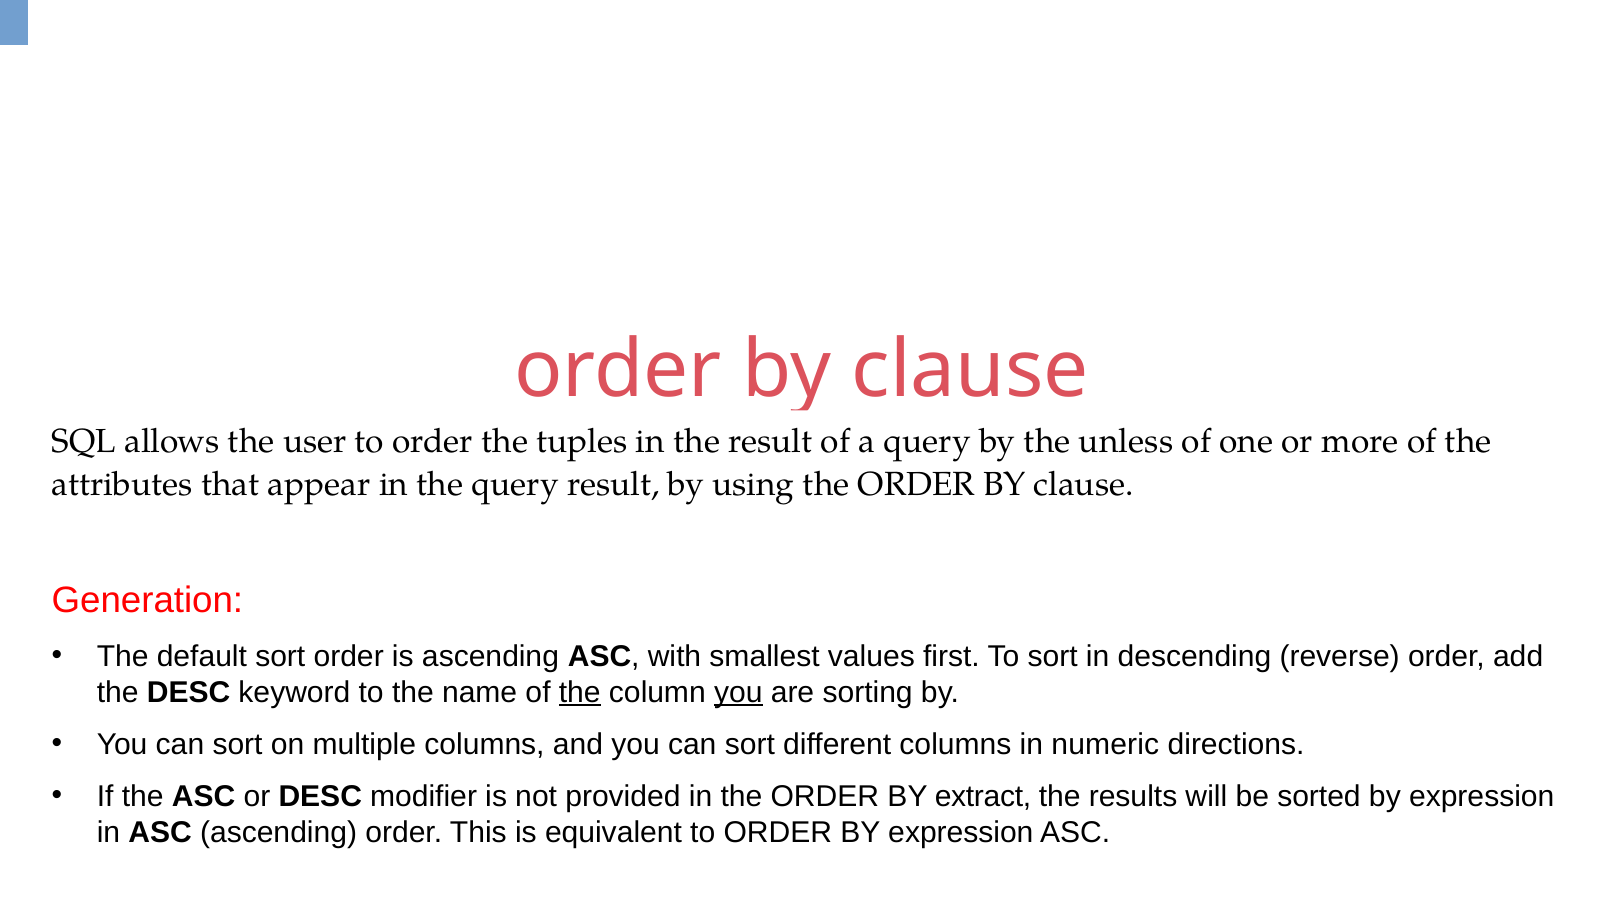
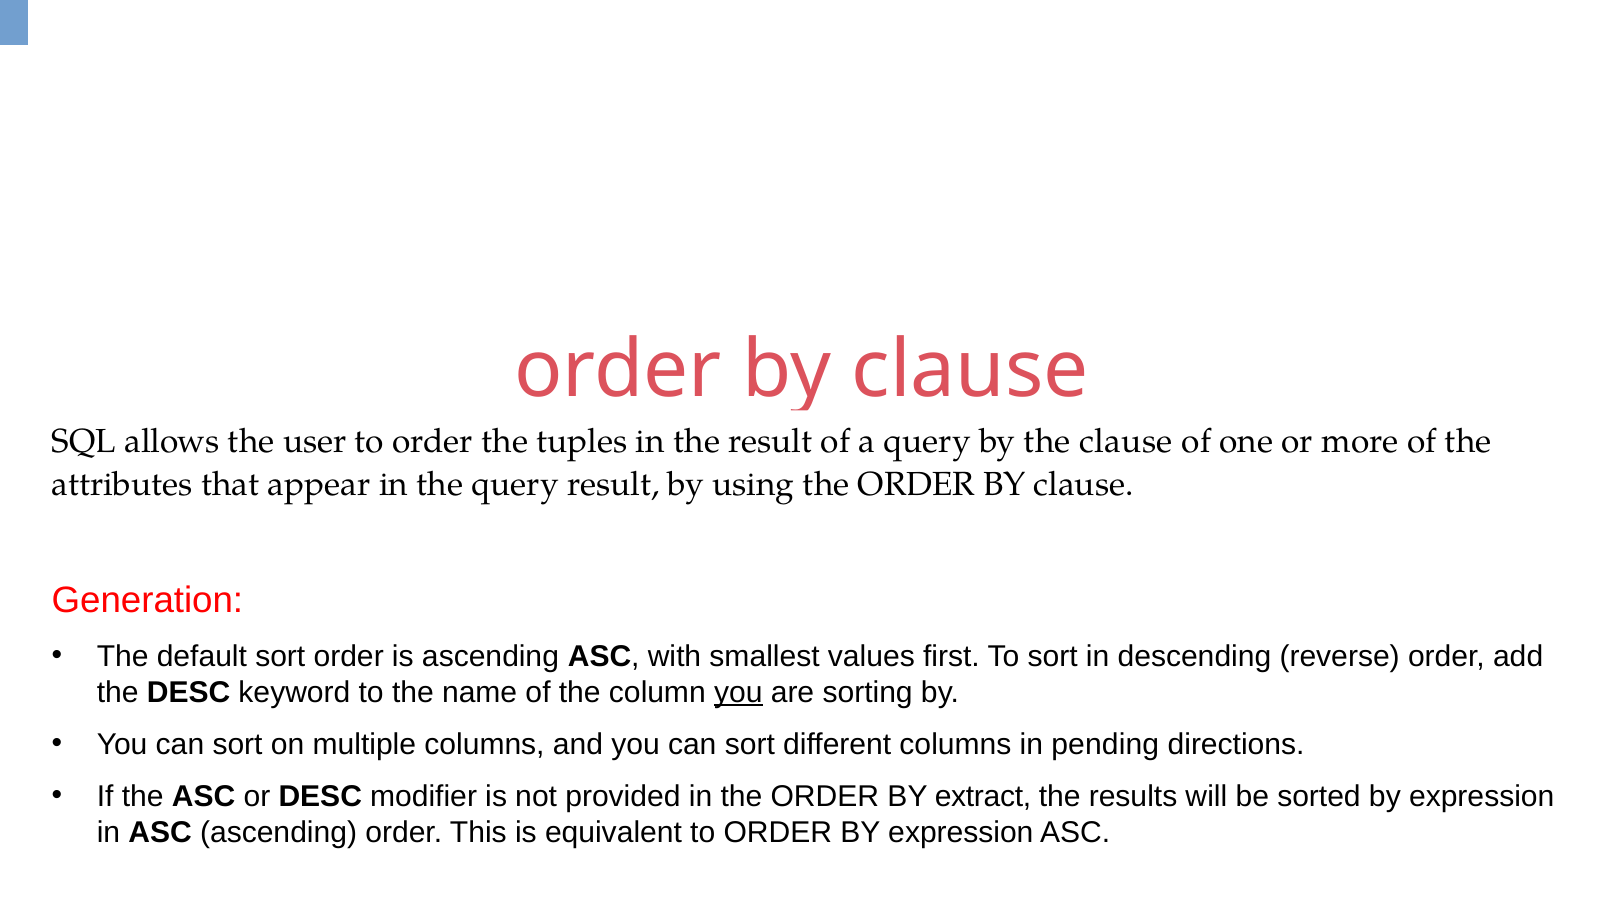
the unless: unless -> clause (1126, 442)
the underline: present -> none (580, 693)
numeric: numeric -> pending (1105, 745)
